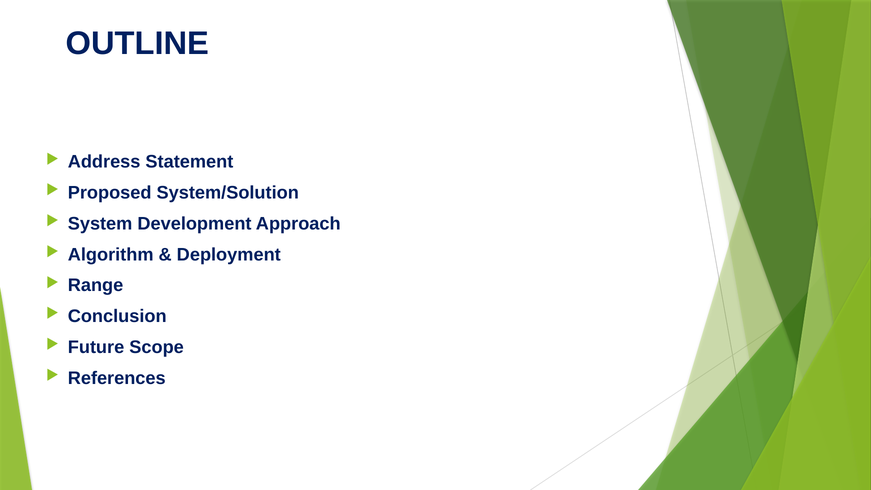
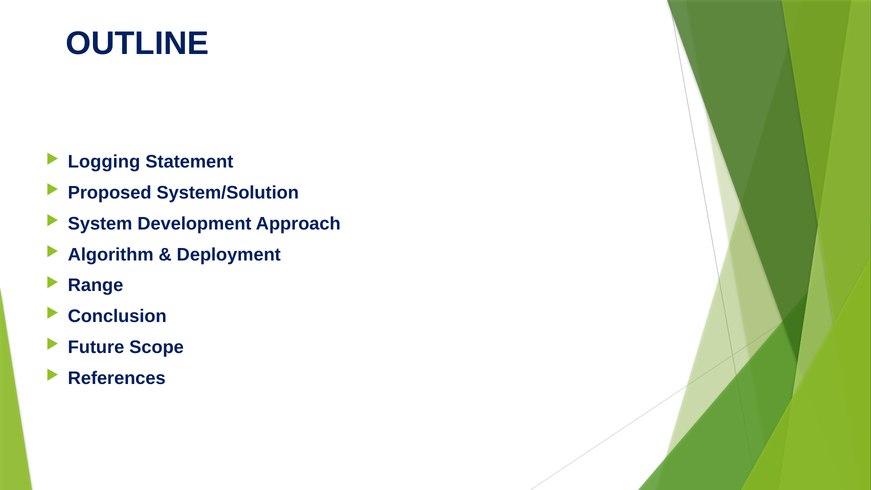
Address: Address -> Logging (104, 162)
